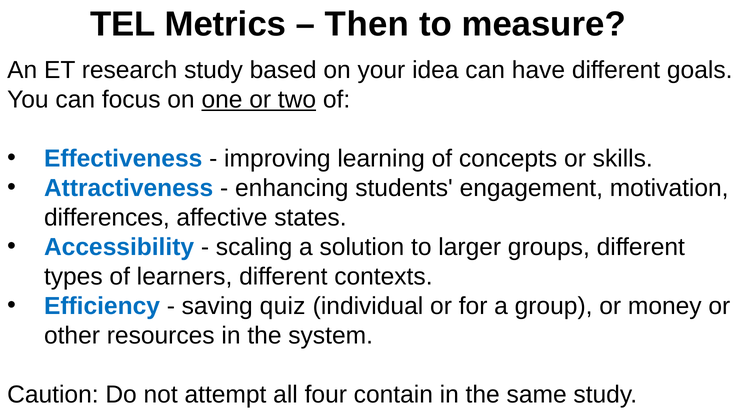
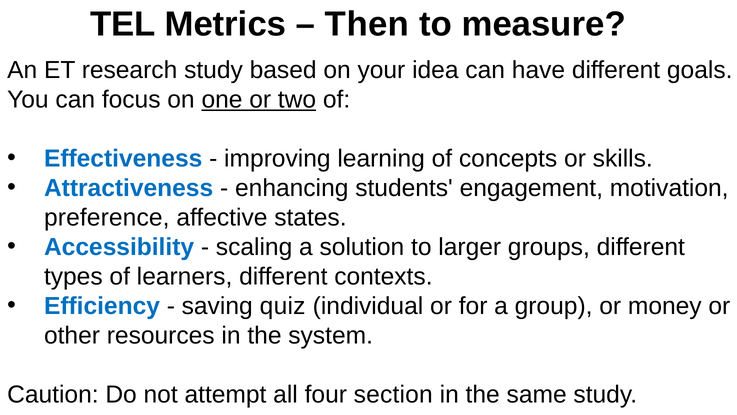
differences: differences -> preference (107, 217)
contain: contain -> section (393, 394)
